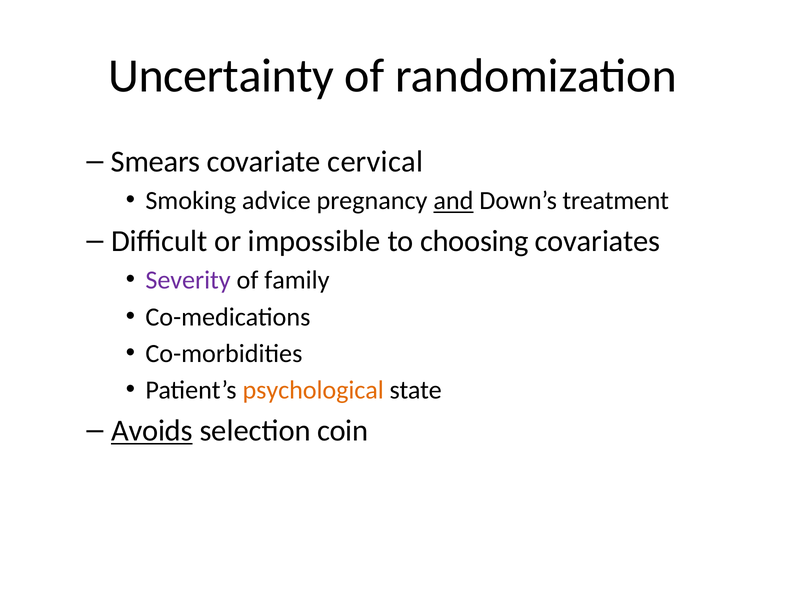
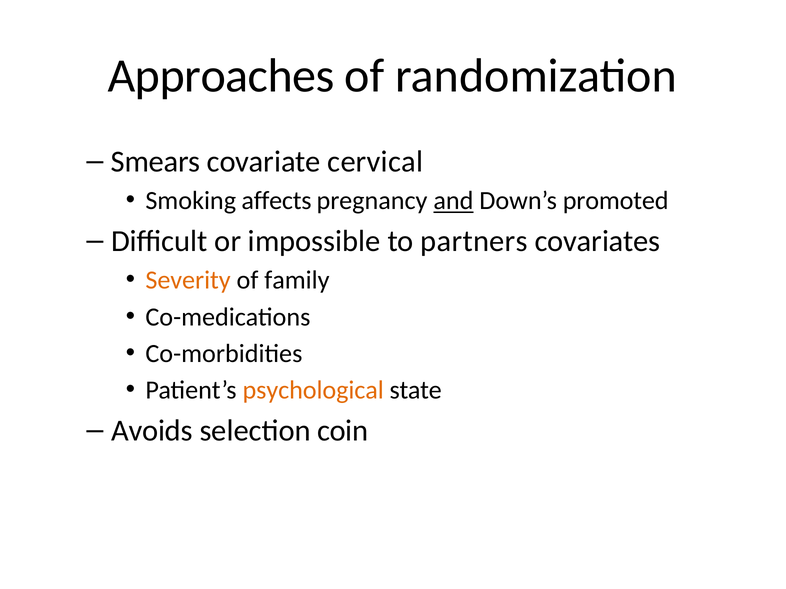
Uncertainty: Uncertainty -> Approaches (221, 76)
advice: advice -> affects (276, 201)
treatment: treatment -> promoted (616, 201)
choosing: choosing -> partners (474, 241)
Severity colour: purple -> orange (188, 280)
Avoids underline: present -> none (152, 431)
